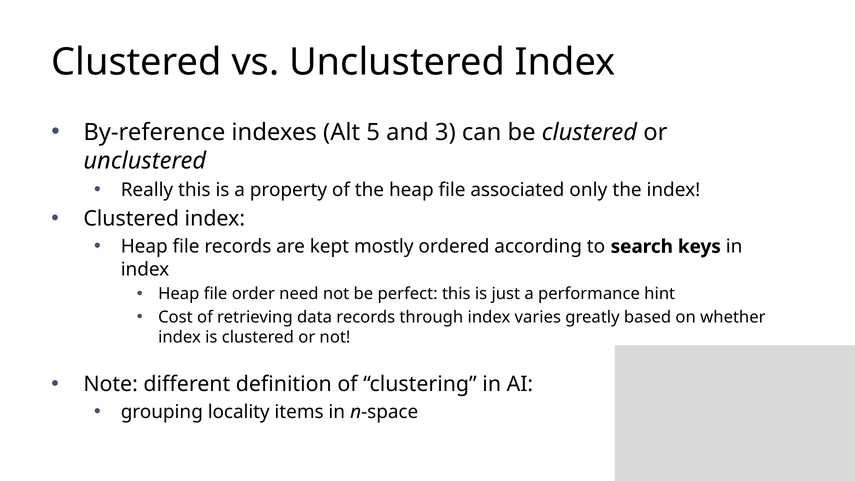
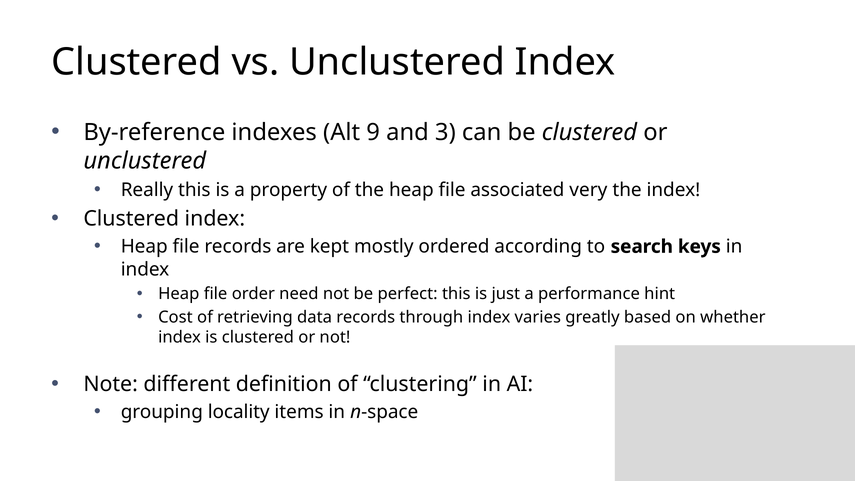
5: 5 -> 9 (373, 132)
only: only -> very (588, 190)
